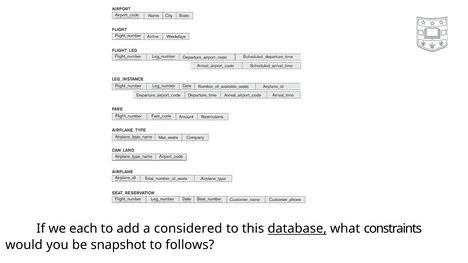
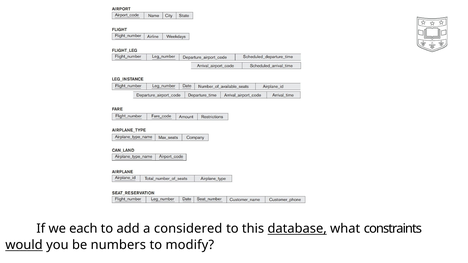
would underline: none -> present (24, 245)
snapshot: snapshot -> numbers (118, 245)
follows: follows -> modify (190, 245)
